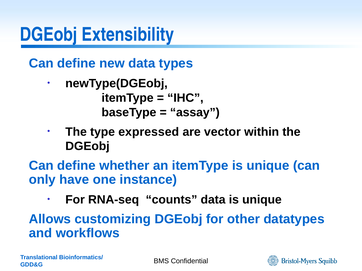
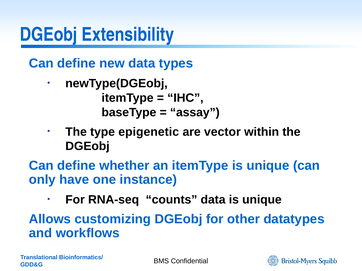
expressed: expressed -> epigenetic (149, 132)
